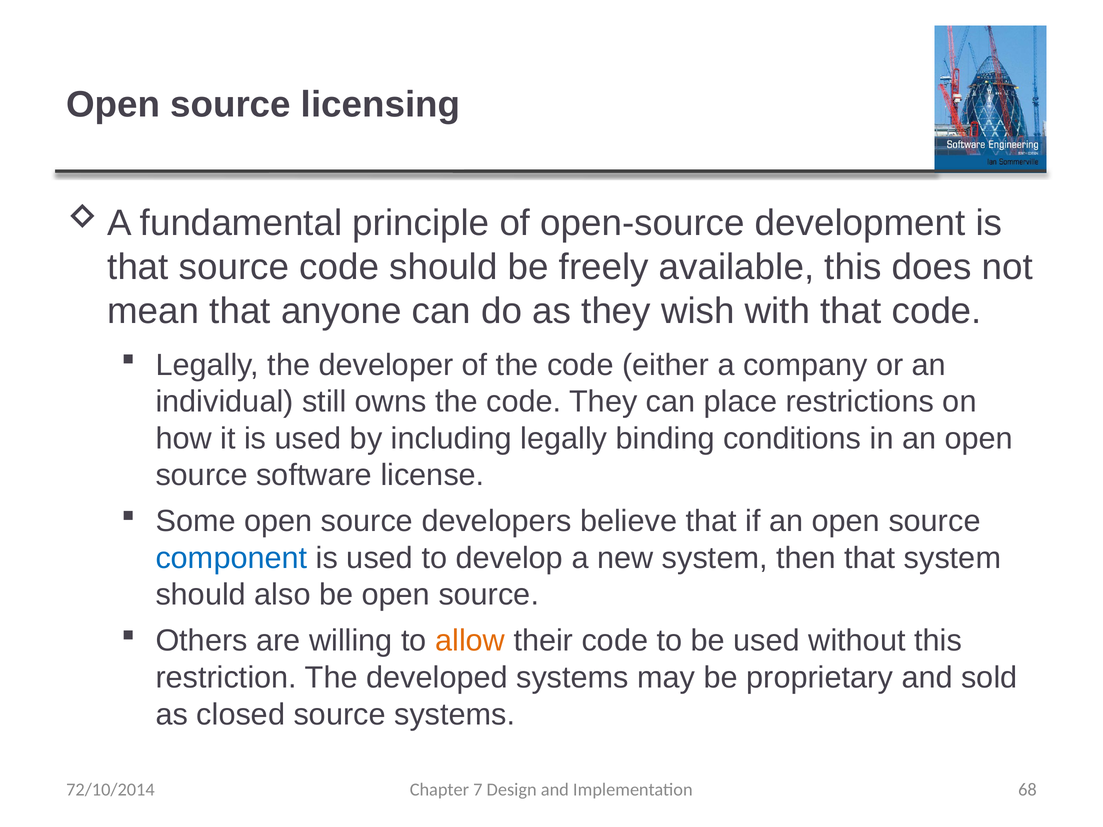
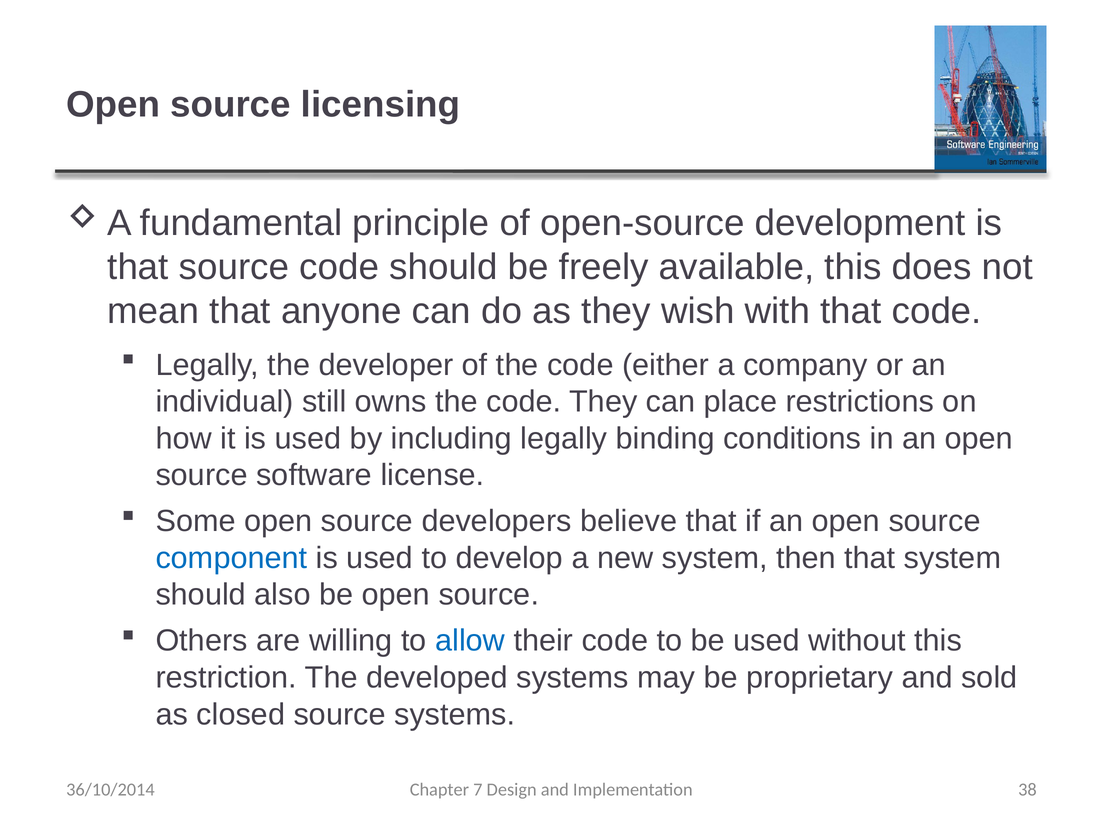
allow colour: orange -> blue (470, 641)
68: 68 -> 38 (1028, 790)
72/10/2014: 72/10/2014 -> 36/10/2014 (110, 790)
